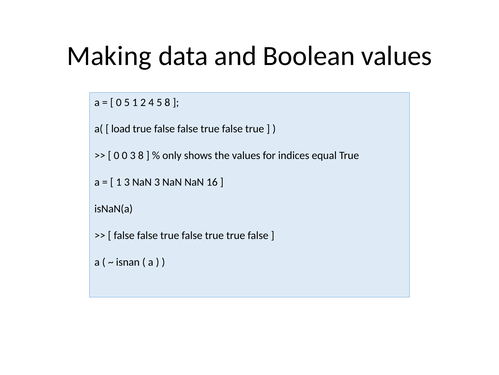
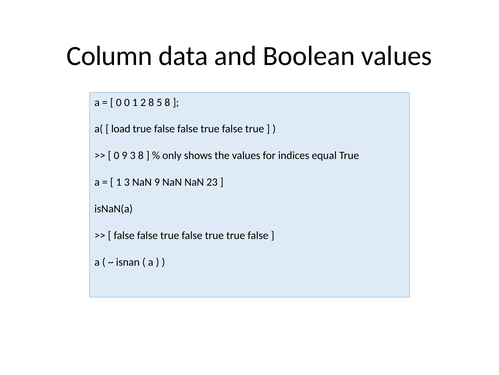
Making: Making -> Column (109, 56)
0 5: 5 -> 0 (127, 102)
2 4: 4 -> 8 (151, 102)
0 0: 0 -> 9 (125, 155)
NaN 3: 3 -> 9 (157, 182)
16: 16 -> 23 (212, 182)
